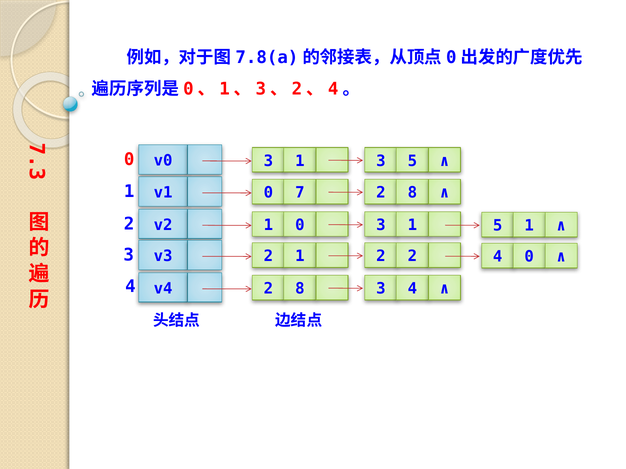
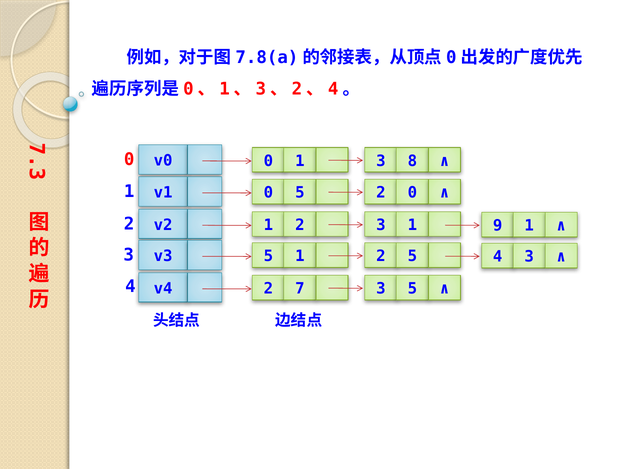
3: 3 -> 0 (268, 161)
3 5: 5 -> 8 (412, 161)
0 7: 7 -> 5 (300, 193)
8: 8 -> 0 (412, 193)
0: 0 -> 2 (300, 225)
1 5: 5 -> 9 (498, 226)
2: 2 -> 5 (268, 257)
2 2: 2 -> 5 (412, 257)
4 0: 0 -> 3 (529, 257)
v4 2 8: 8 -> 7 (300, 289)
4: 4 -> 5 (412, 289)
